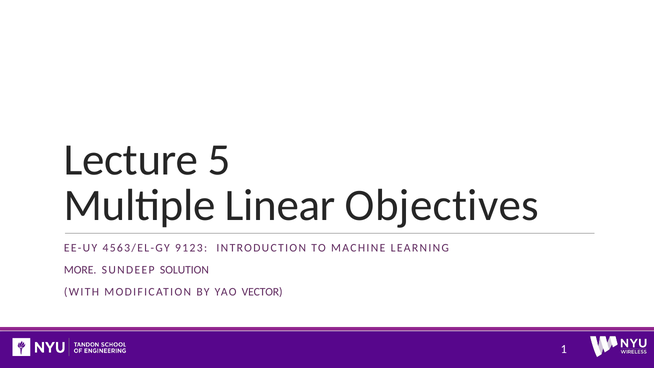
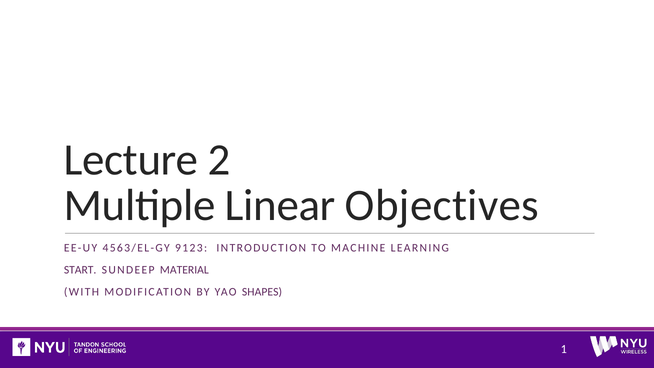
5: 5 -> 2 (219, 160)
MORE: MORE -> START (80, 270)
SOLUTION: SOLUTION -> MATERIAL (184, 270)
VECTOR: VECTOR -> SHAPES (262, 292)
